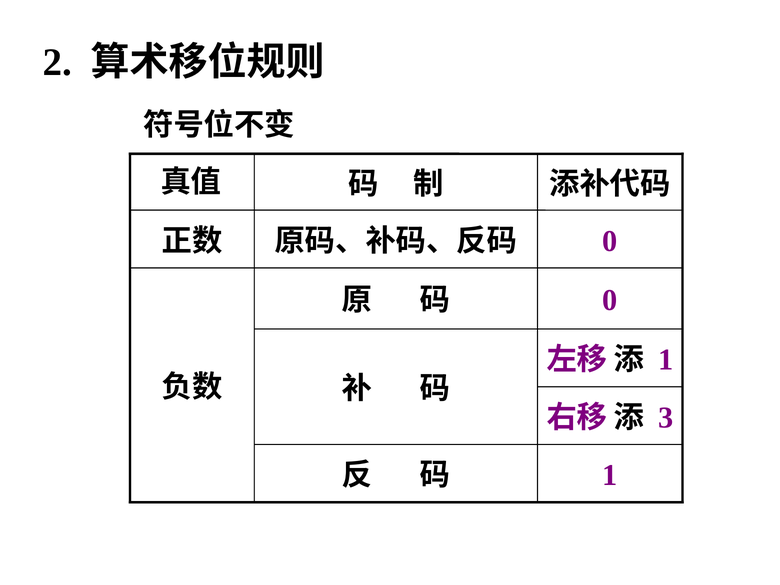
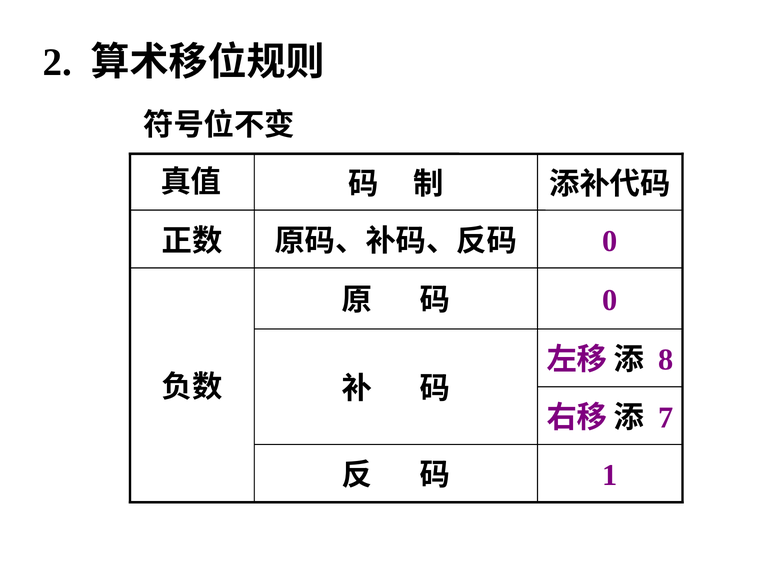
1: 1 -> 8 (666, 360)
3: 3 -> 7 (666, 418)
